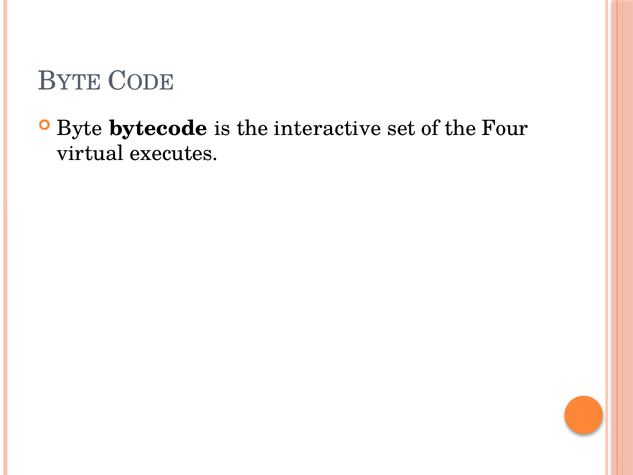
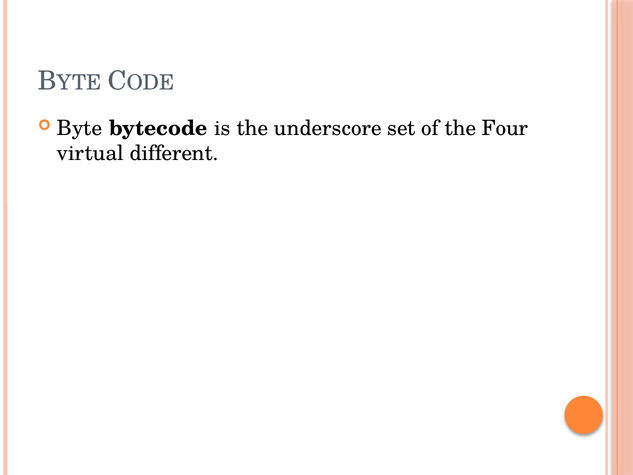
interactive: interactive -> underscore (328, 128)
executes: executes -> different (174, 153)
